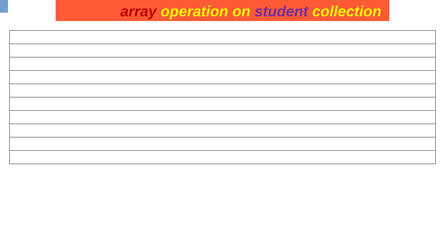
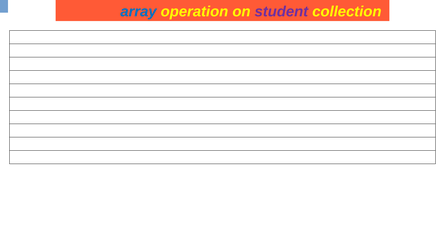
array colour: red -> blue (138, 12)
